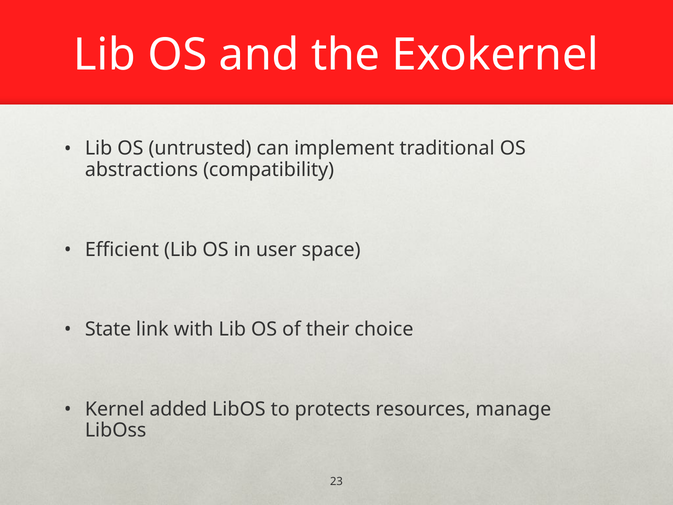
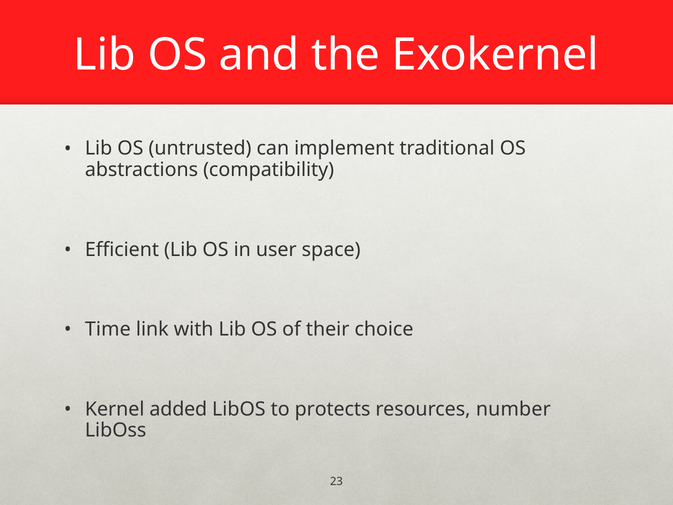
State: State -> Time (108, 329)
manage: manage -> number (513, 409)
